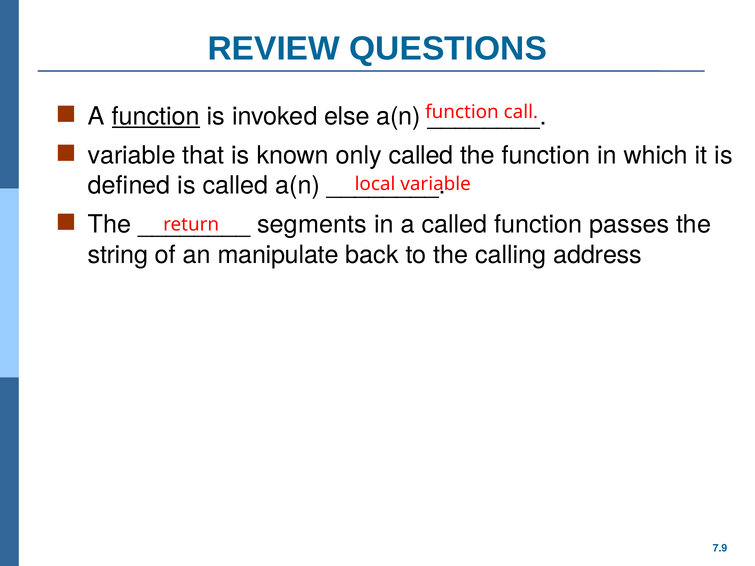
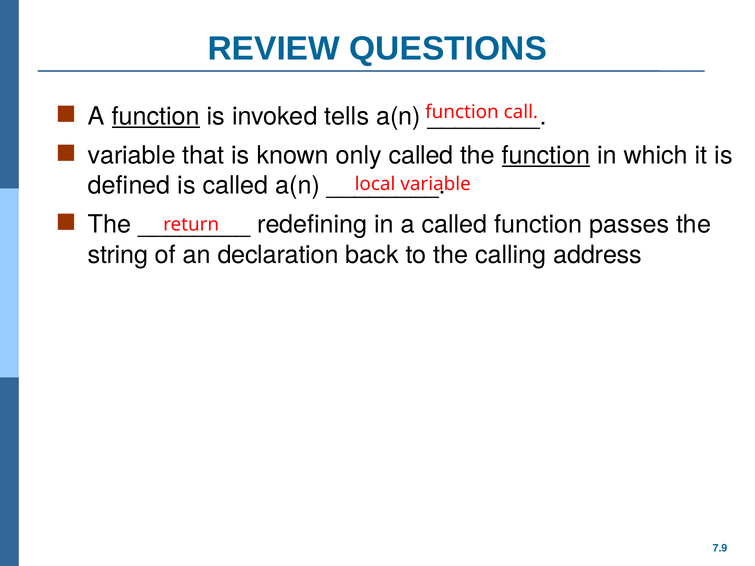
else: else -> tells (347, 117)
function underline: none -> present (546, 156)
segments: segments -> redefining (312, 225)
manipulate: manipulate -> declaration (278, 255)
